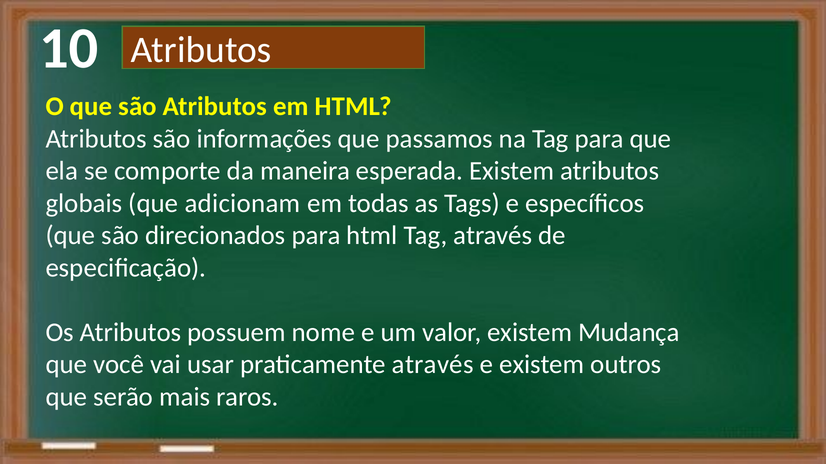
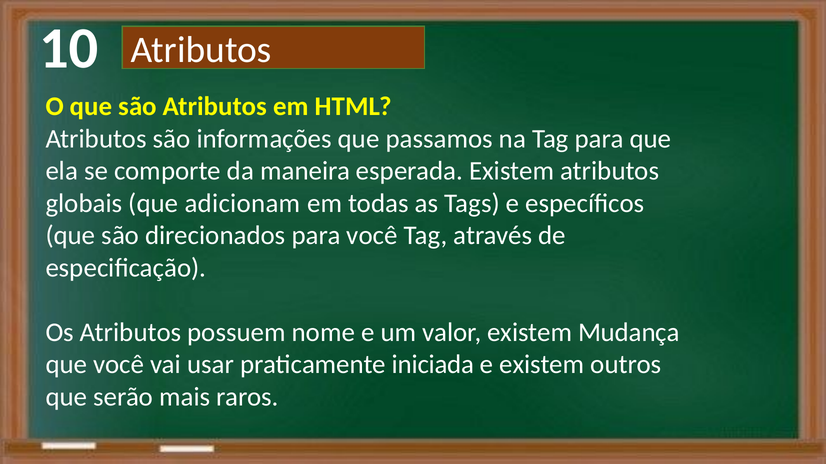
para html: html -> você (372, 236)
praticamente através: através -> iniciada (433, 365)
